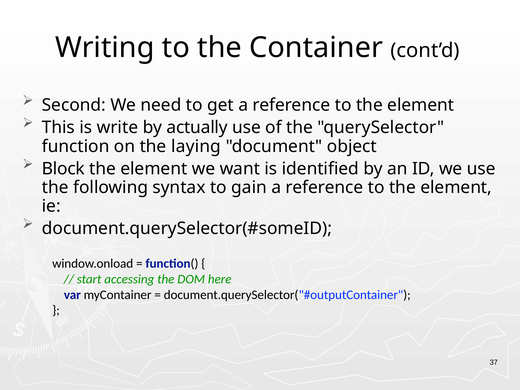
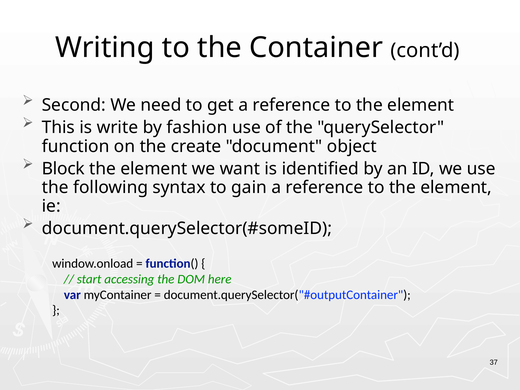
actually: actually -> fashion (197, 128)
laying: laying -> create (196, 146)
